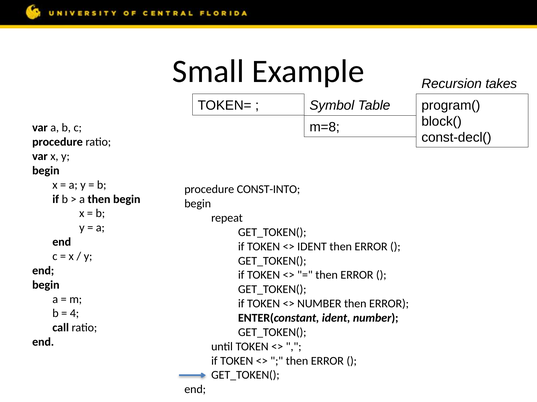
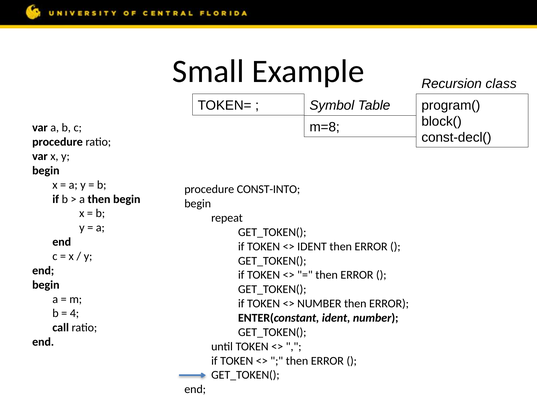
takes: takes -> class (501, 84)
